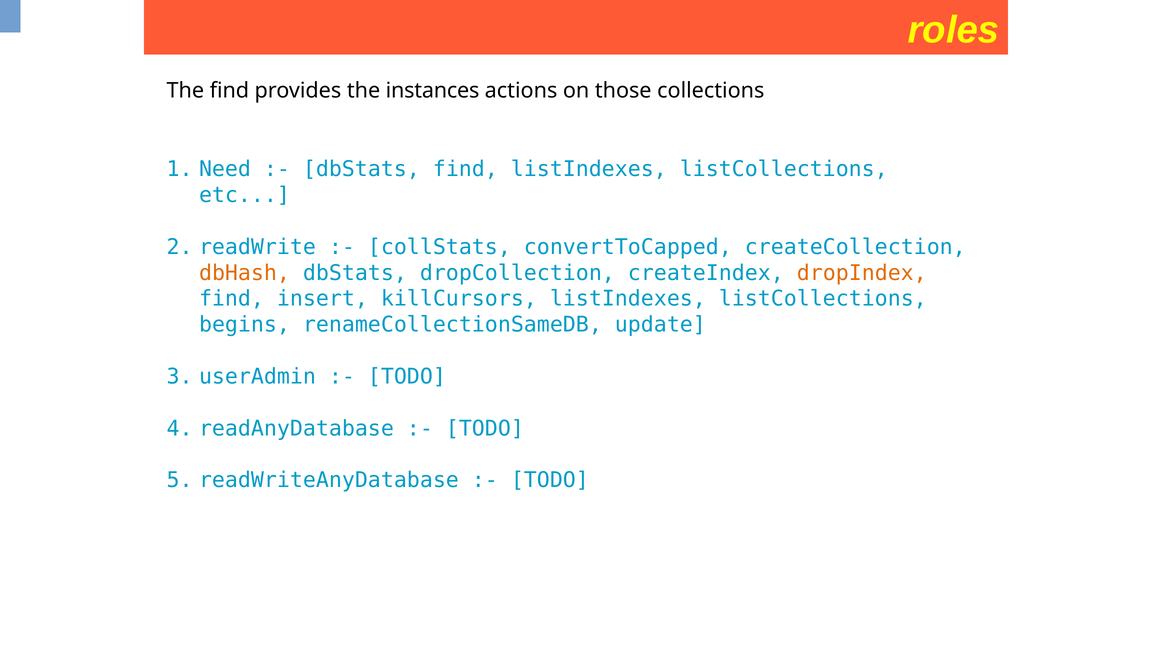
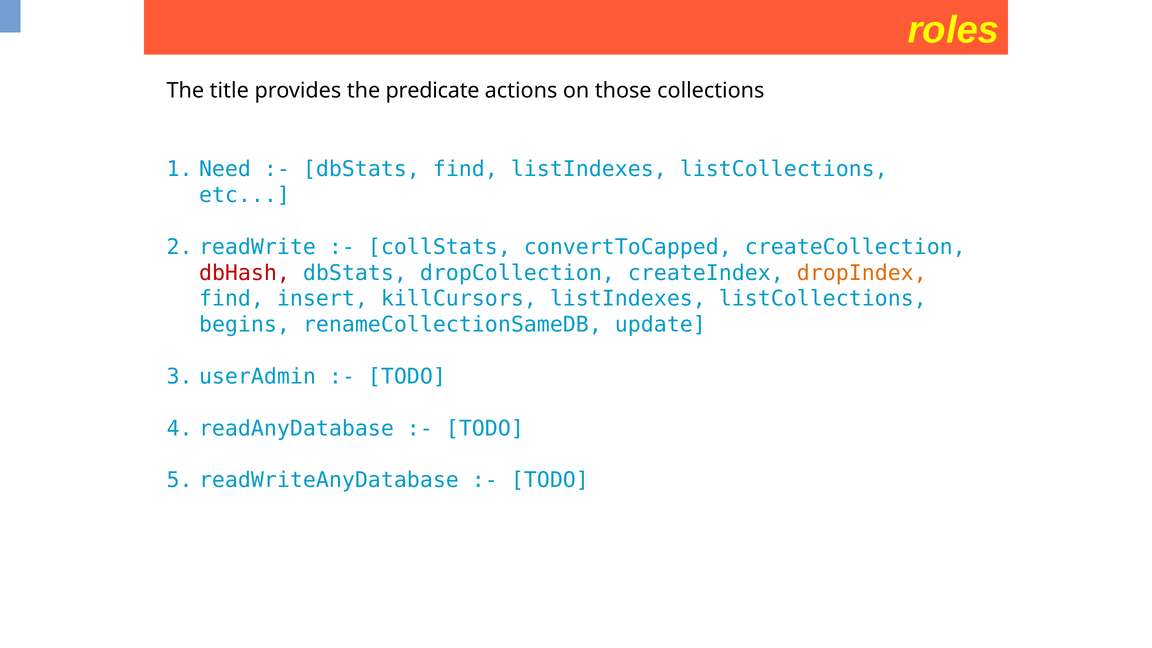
The find: find -> title (229, 91)
instances: instances -> predicate (433, 91)
dbHash colour: orange -> red (244, 273)
